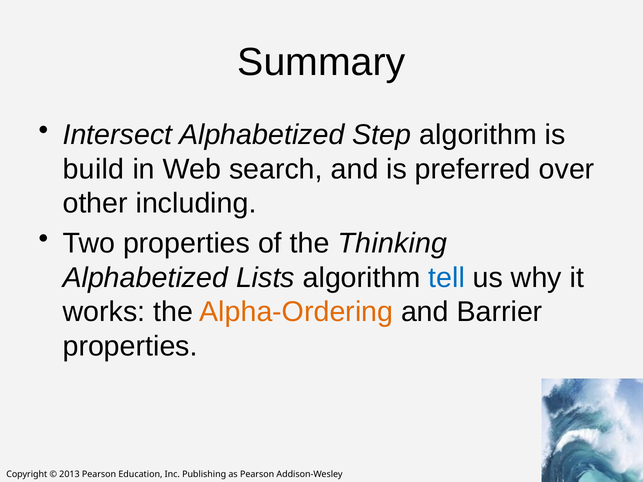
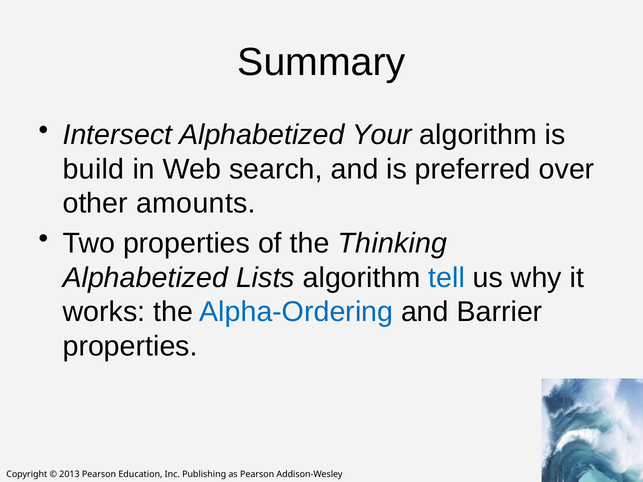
Step: Step -> Your (382, 135)
including: including -> amounts (196, 203)
Alpha-Ordering colour: orange -> blue (296, 312)
